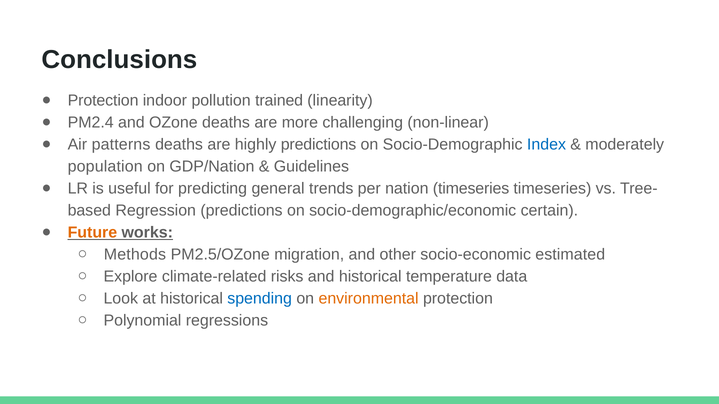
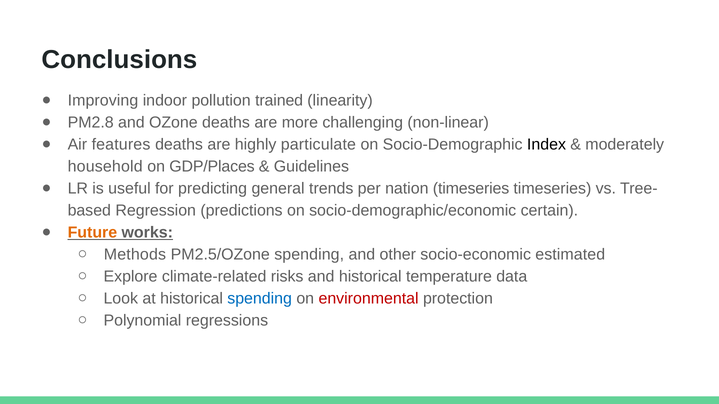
Protection: Protection -> Improving (103, 101)
PM2.4: PM2.4 -> PM2.8 (91, 123)
patterns: patterns -> features (121, 145)
highly predictions: predictions -> particulate (318, 145)
Index colour: blue -> black (546, 145)
population: population -> household (105, 167)
GDP/Nation: GDP/Nation -> GDP/Places (212, 167)
PM2.5/OZone migration: migration -> spending (309, 255)
environmental colour: orange -> red (369, 299)
